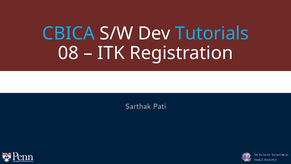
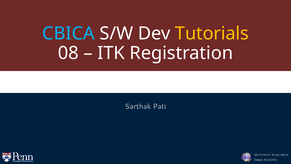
Tutorials colour: light blue -> yellow (212, 33)
